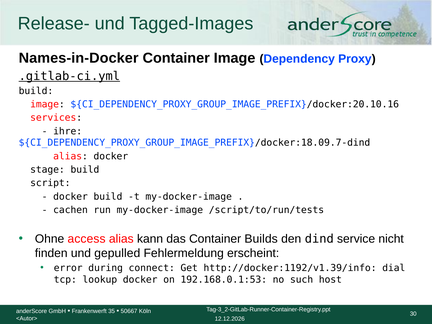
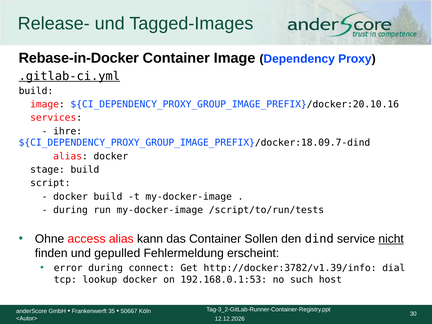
Names-in-Docker: Names-in-Docker -> Rebase-in-Docker (79, 58)
cachen: cachen -> during (71, 210)
Builds: Builds -> Sollen (261, 239)
nicht underline: none -> present (391, 239)
http://docker:1192/v1.39/info: http://docker:1192/v1.39/info -> http://docker:3782/v1.39/info (290, 268)
